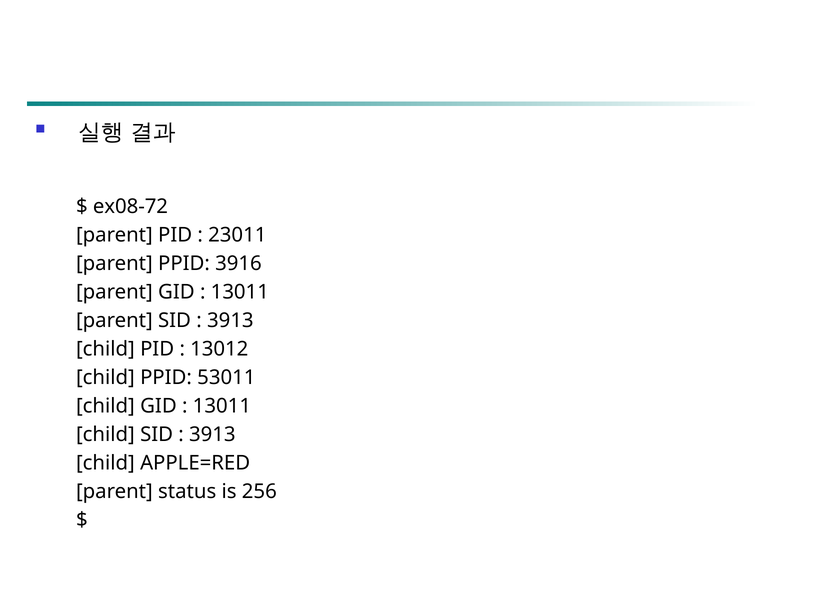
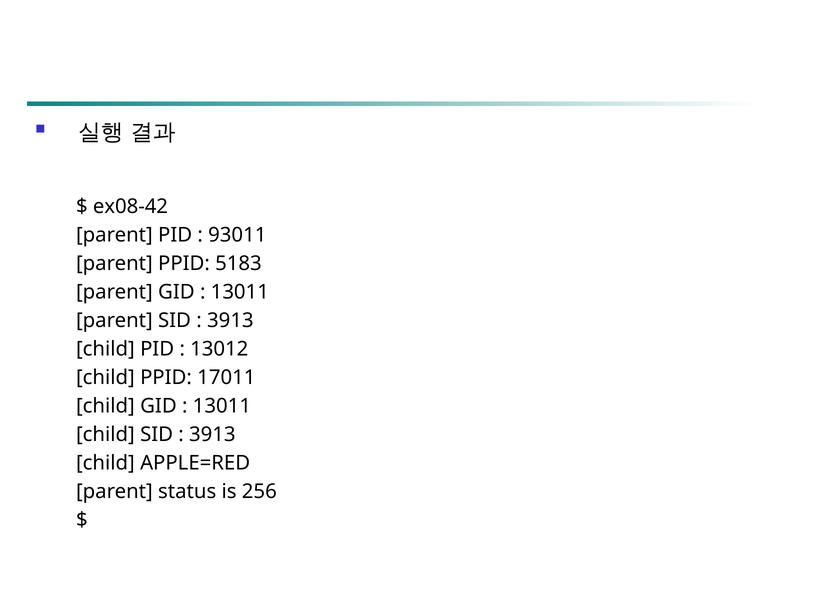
ex08-72: ex08-72 -> ex08-42 (130, 206)
23011: 23011 -> 93011 (237, 235)
3916: 3916 -> 5183 (238, 263)
53011: 53011 -> 17011 (226, 378)
